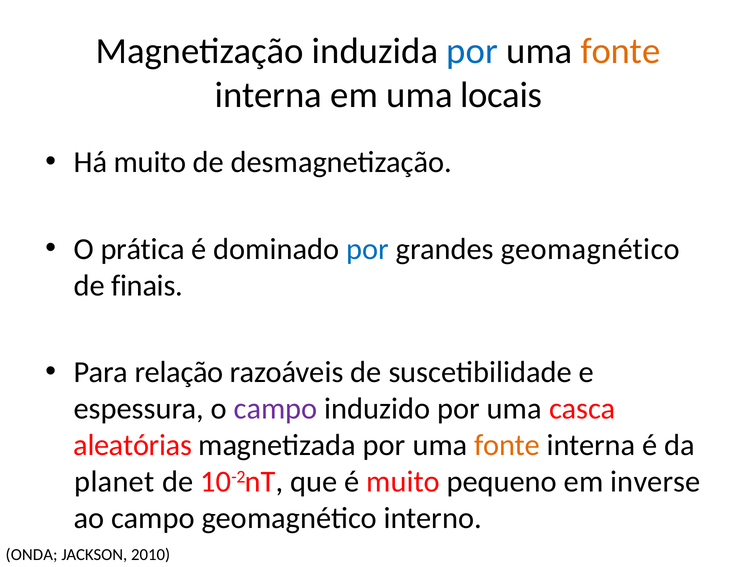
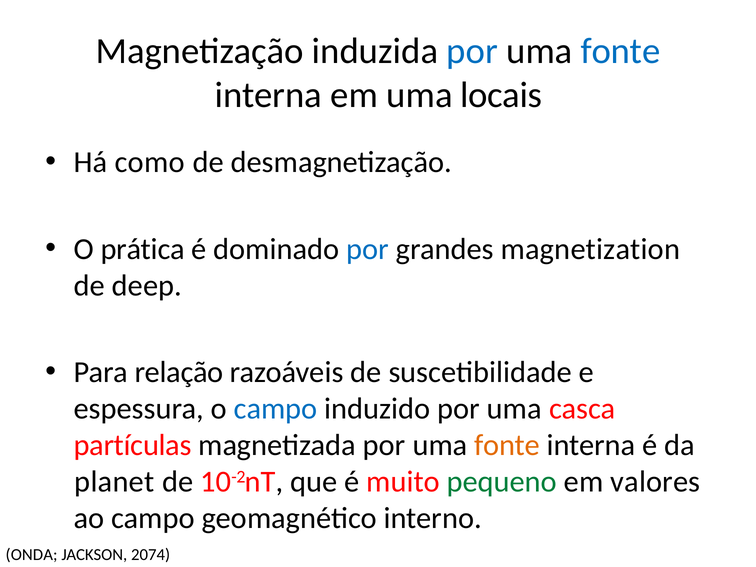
fonte colour: orange -> blue (621, 51)
Há muito: muito -> como (150, 162)
grandes geomagnético: geomagnético -> magnetization (590, 249)
finais: finais -> deep (147, 286)
campo colour: purple -> blue (276, 409)
aleatórias: aleatórias -> partículas (133, 445)
pequeno colour: black -> green (502, 482)
inverse: inverse -> valores (655, 482)
2010: 2010 -> 2074 (151, 554)
